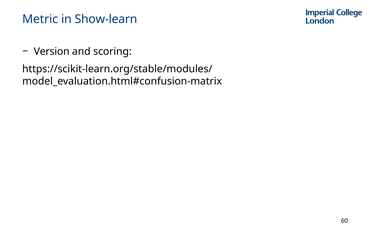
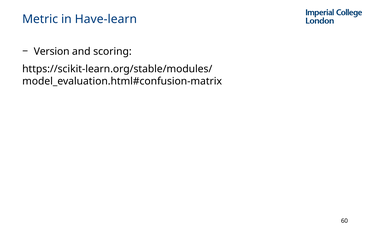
Show-learn: Show-learn -> Have-learn (106, 19)
